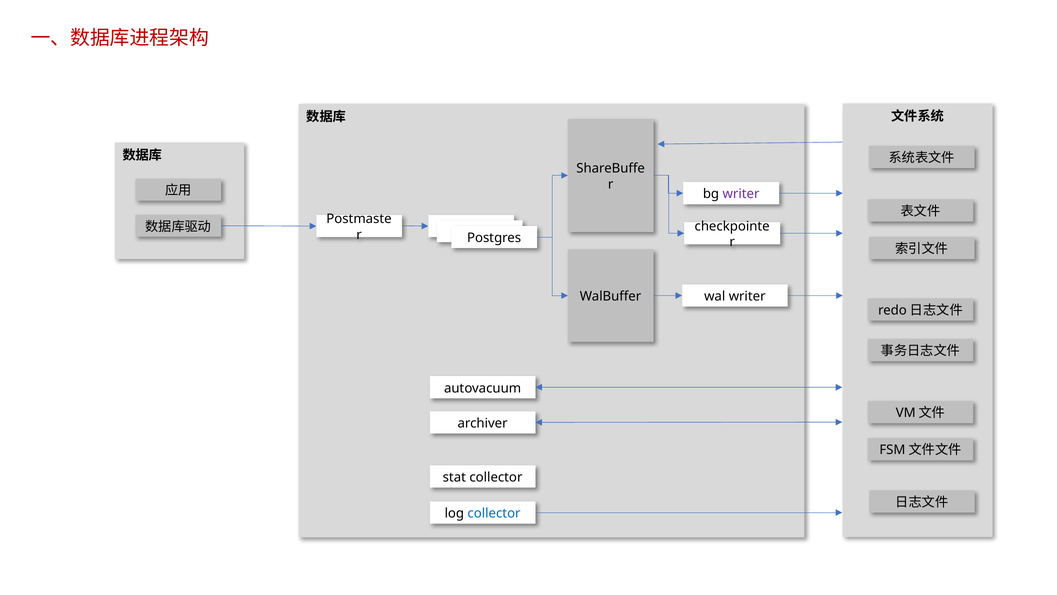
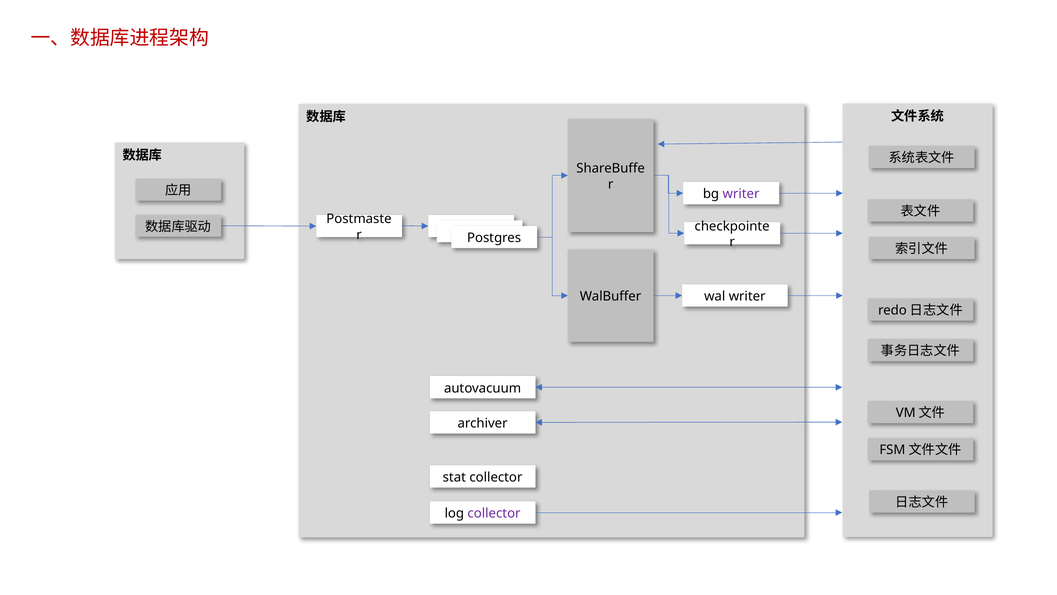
collector colour: blue -> purple (494, 513)
